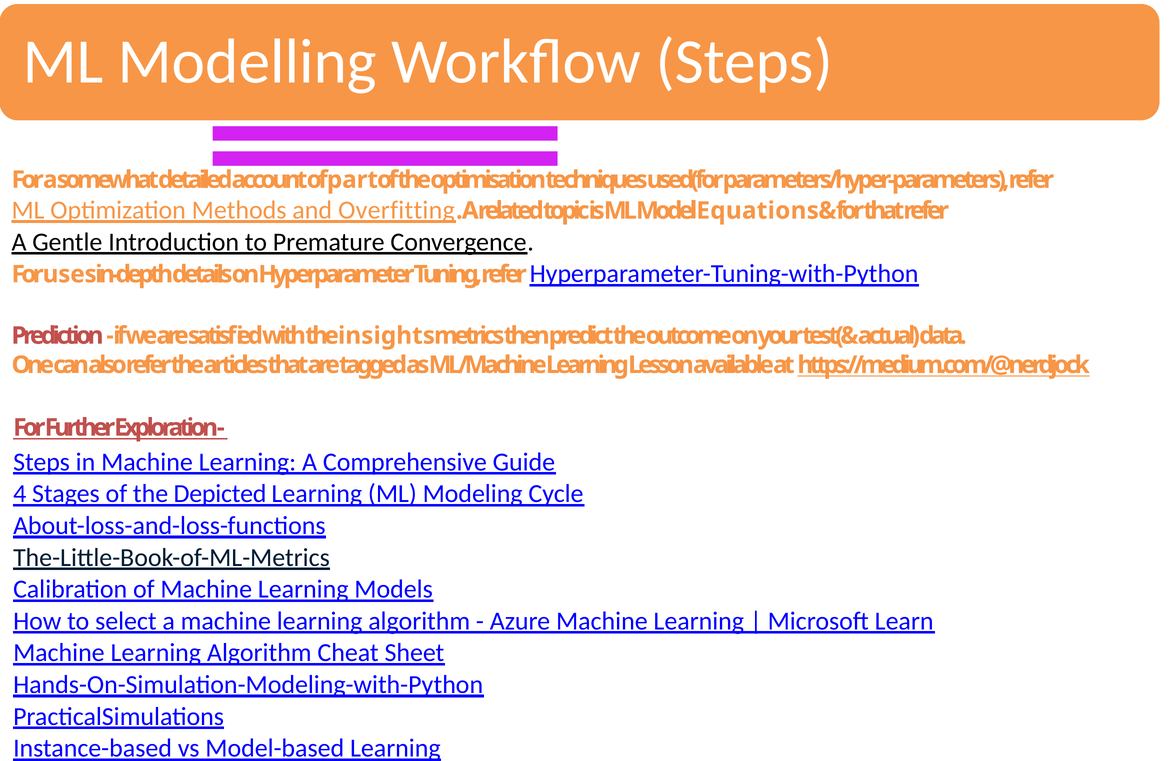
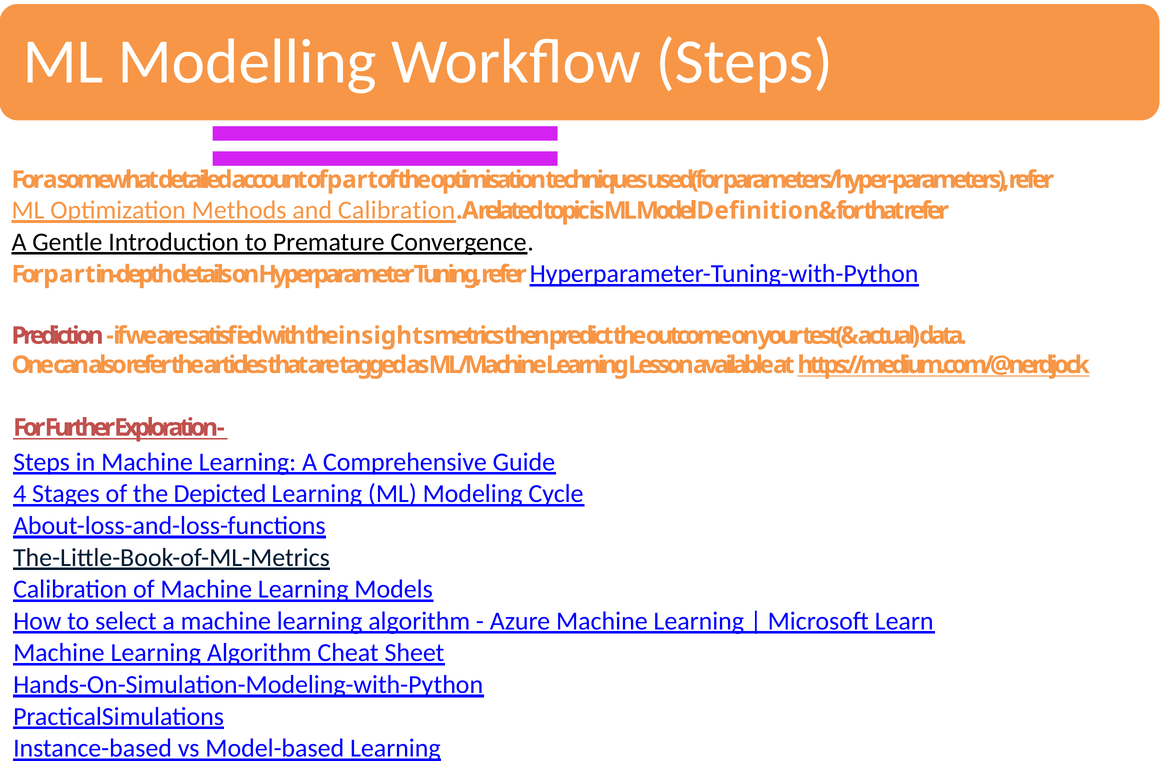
and Overfitting: Overfitting -> Calibration (397, 210)
Equations: Equations -> Definition (758, 211)
For uses: uses -> part (69, 274)
